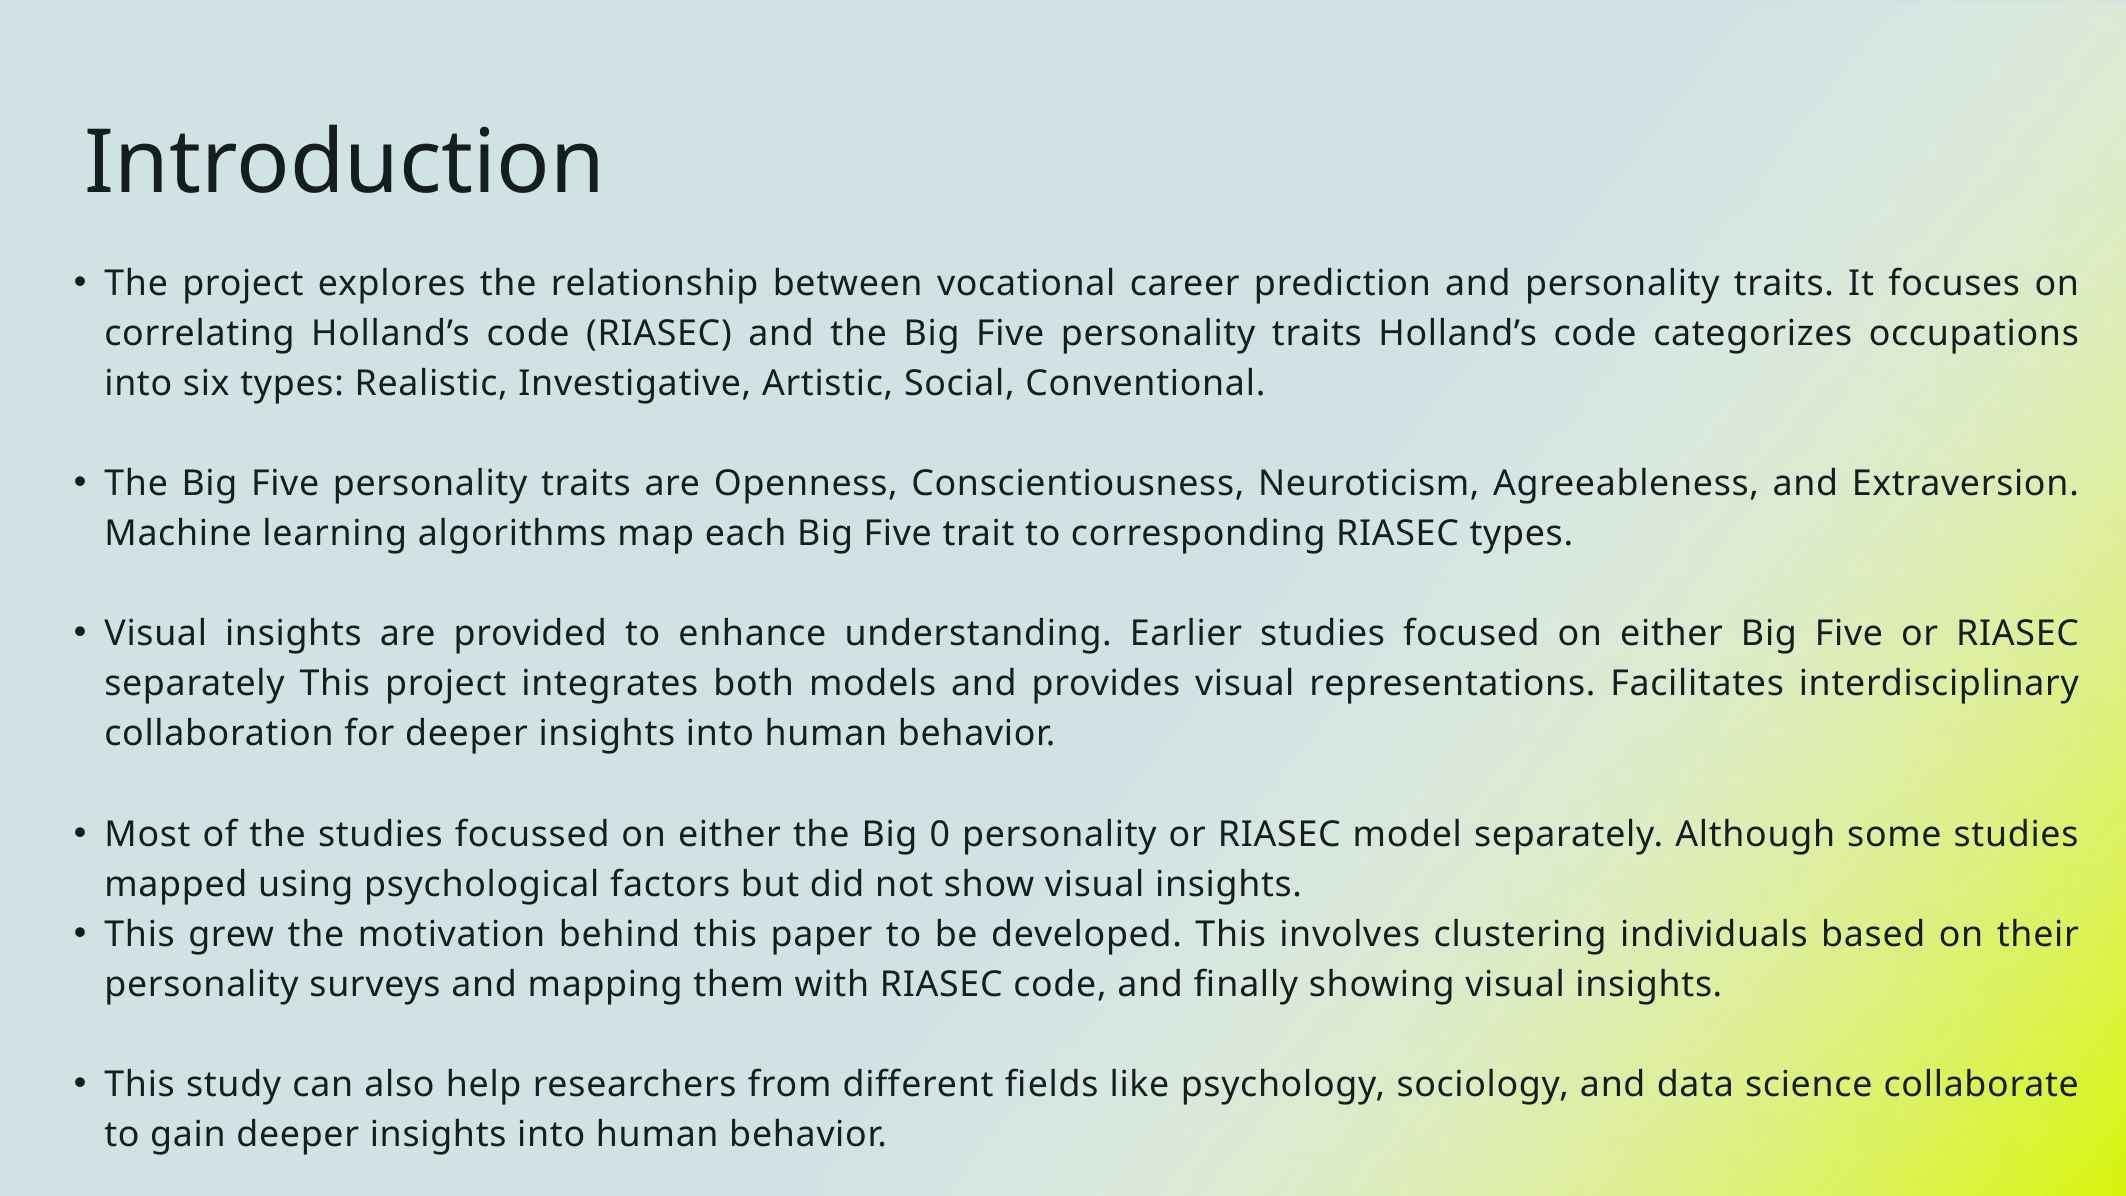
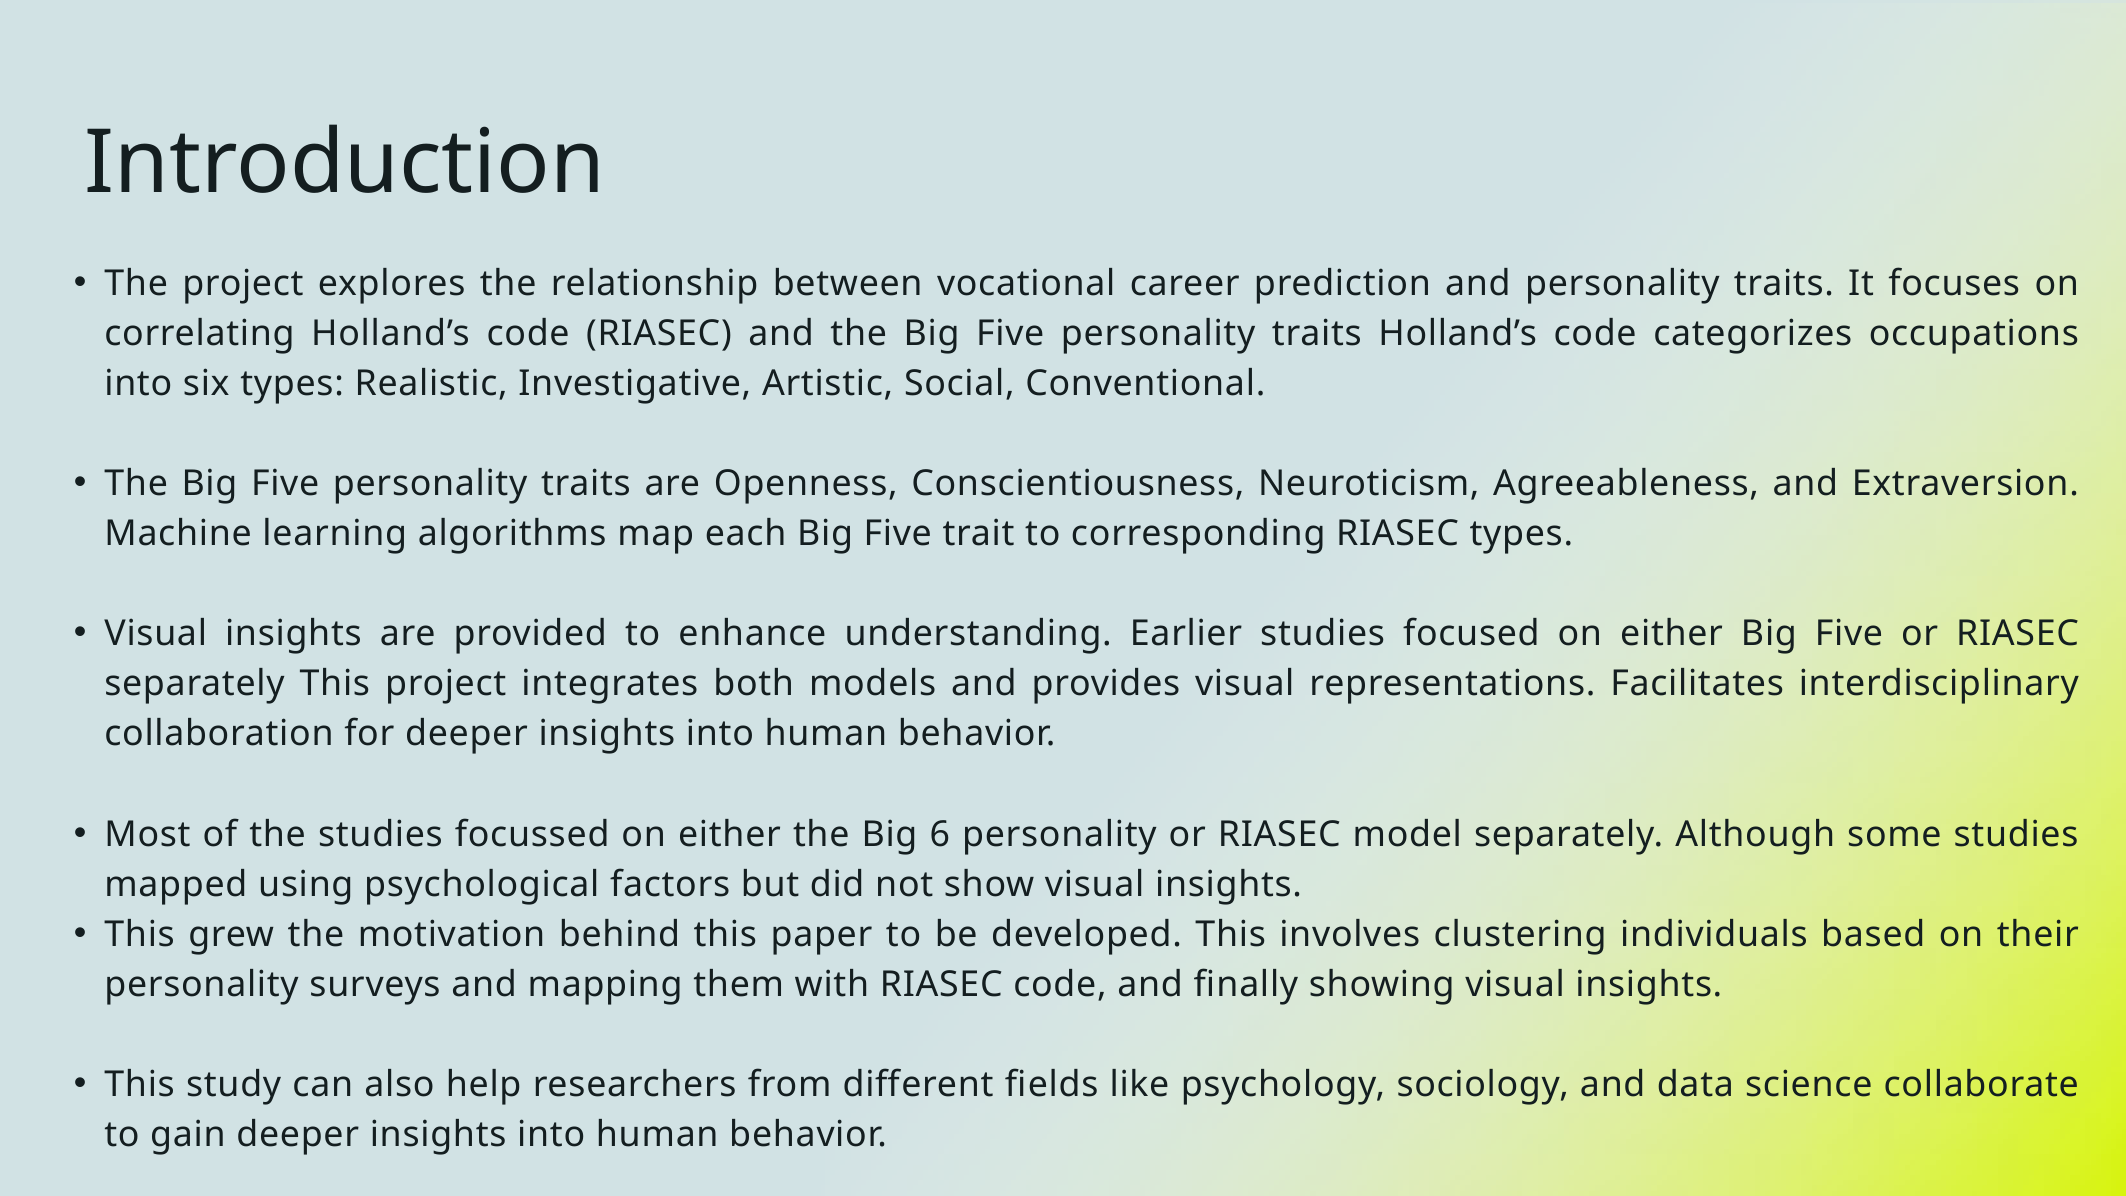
0: 0 -> 6 (940, 834)
